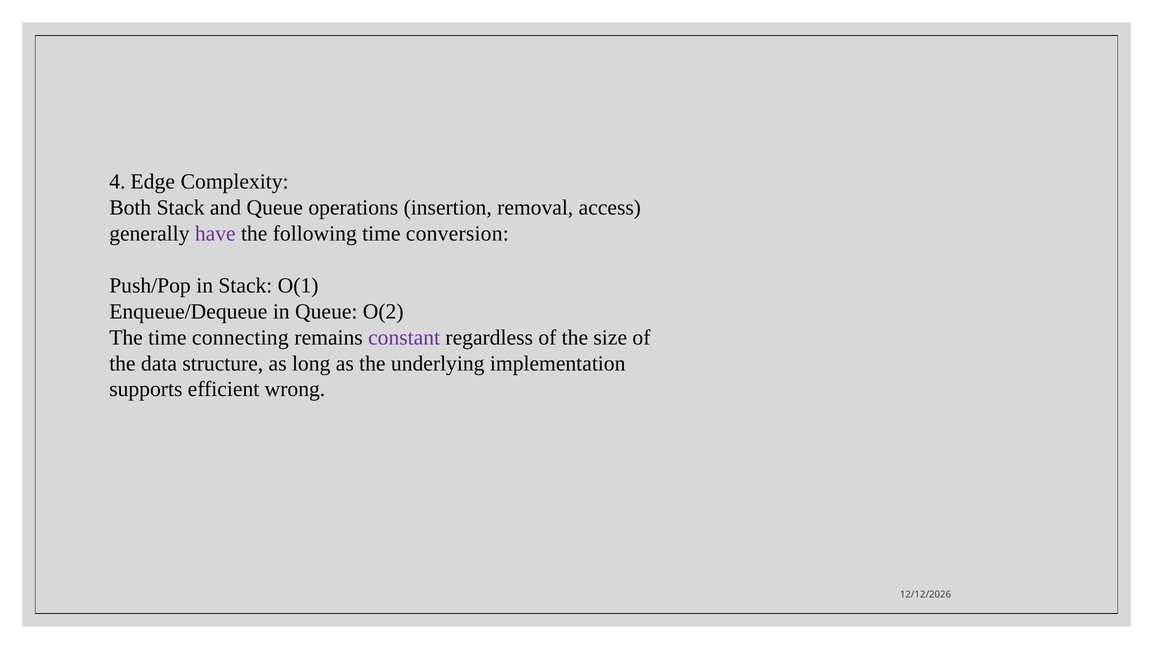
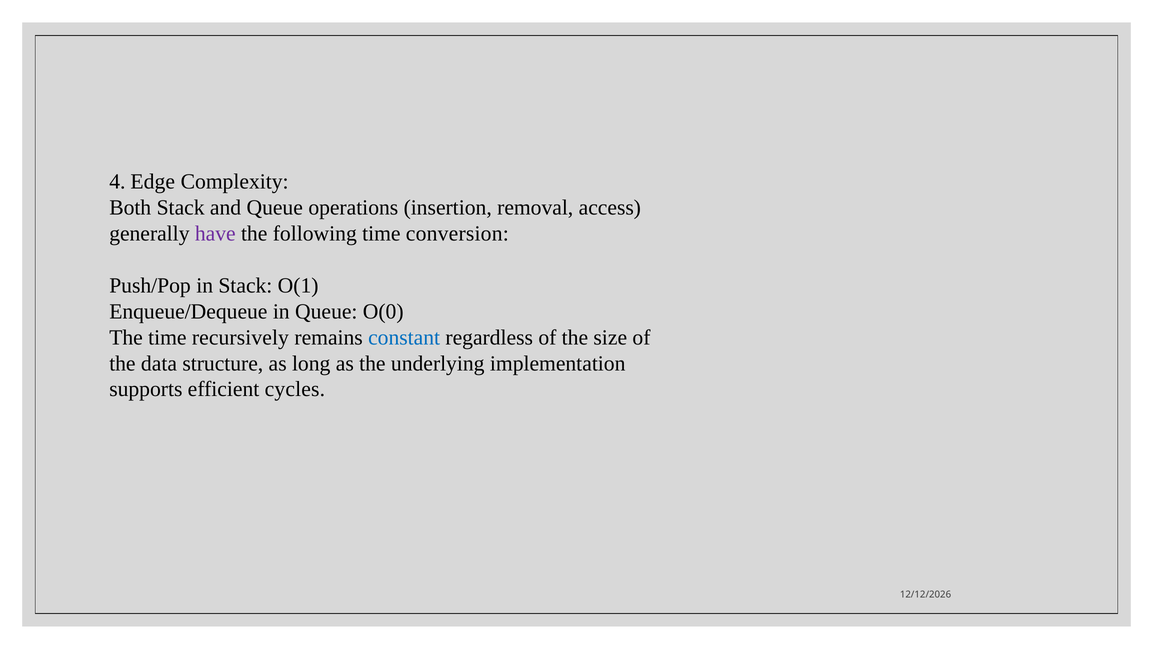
O(2: O(2 -> O(0 (383, 311)
connecting: connecting -> recursively (240, 337)
constant colour: purple -> blue (404, 337)
wrong: wrong -> cycles (295, 389)
